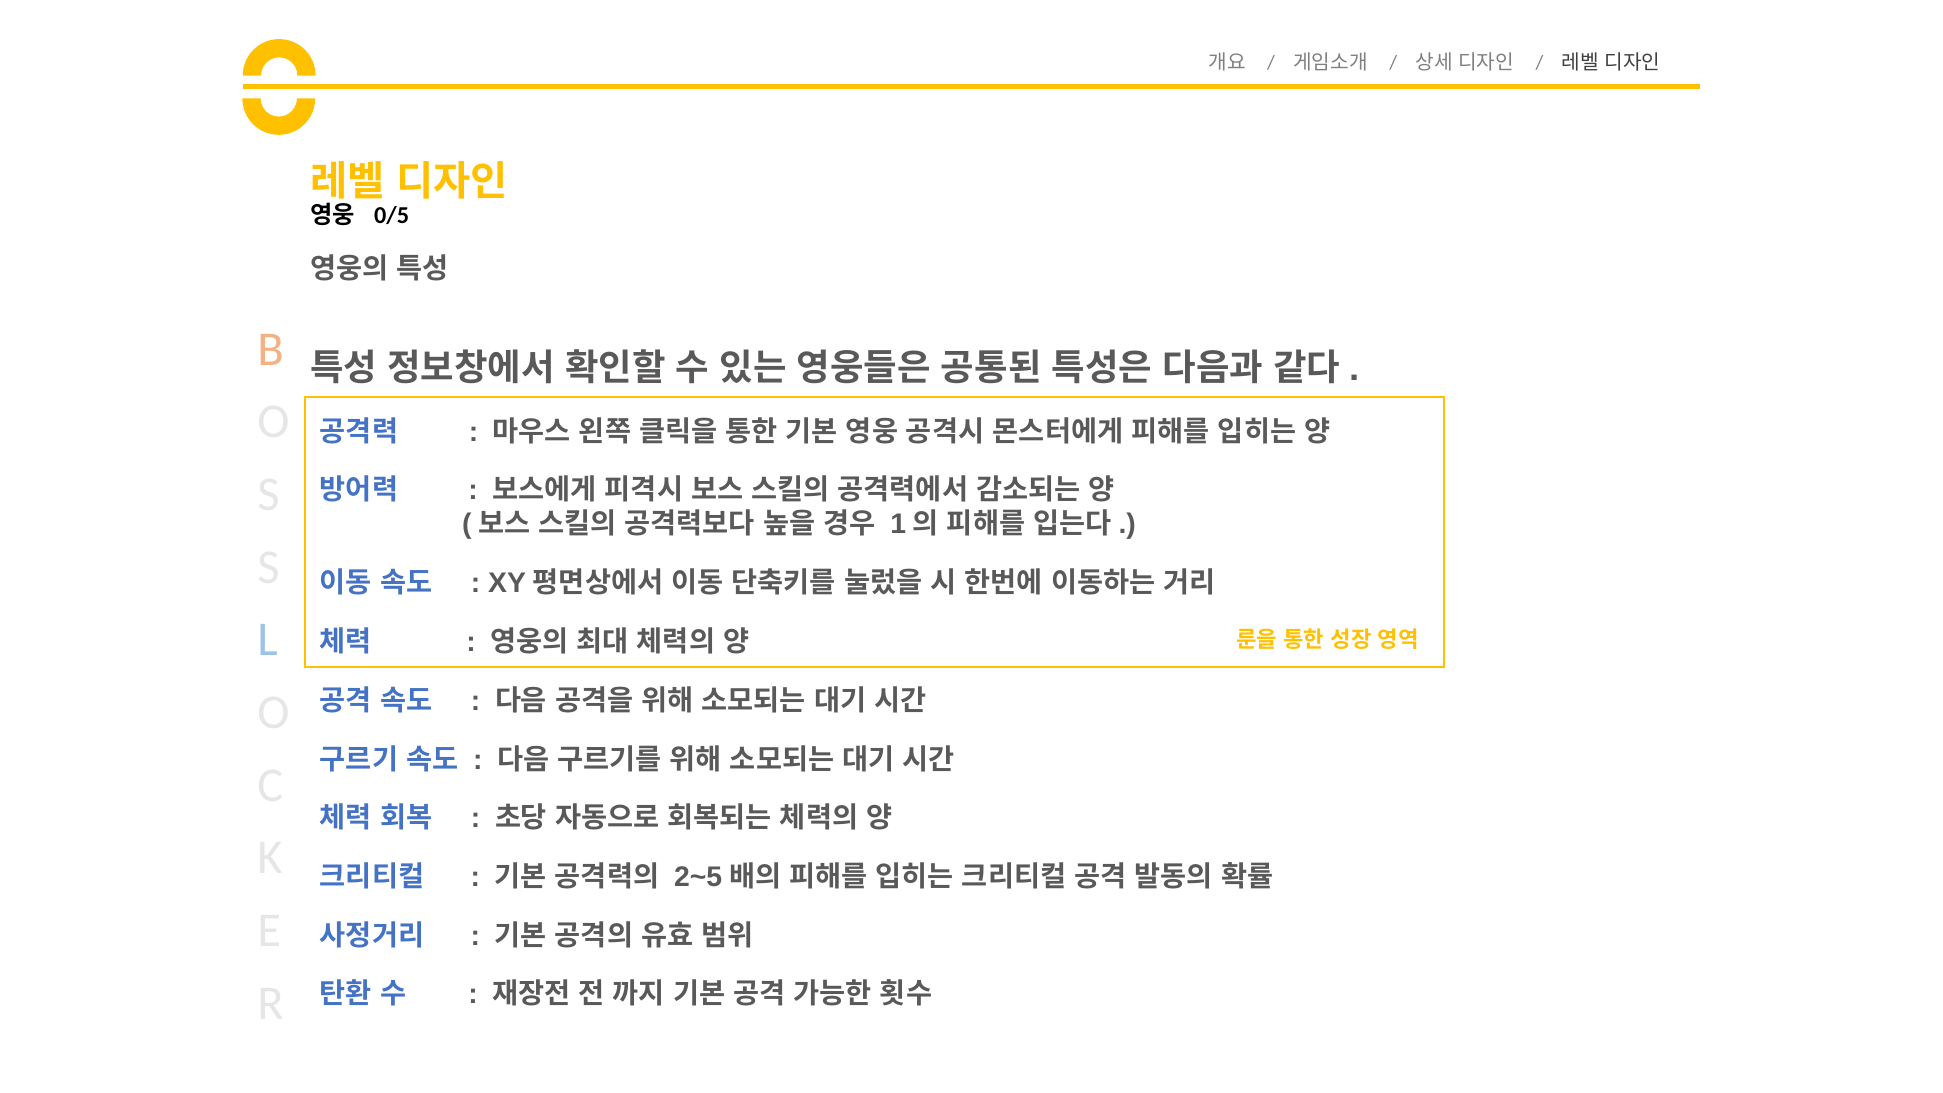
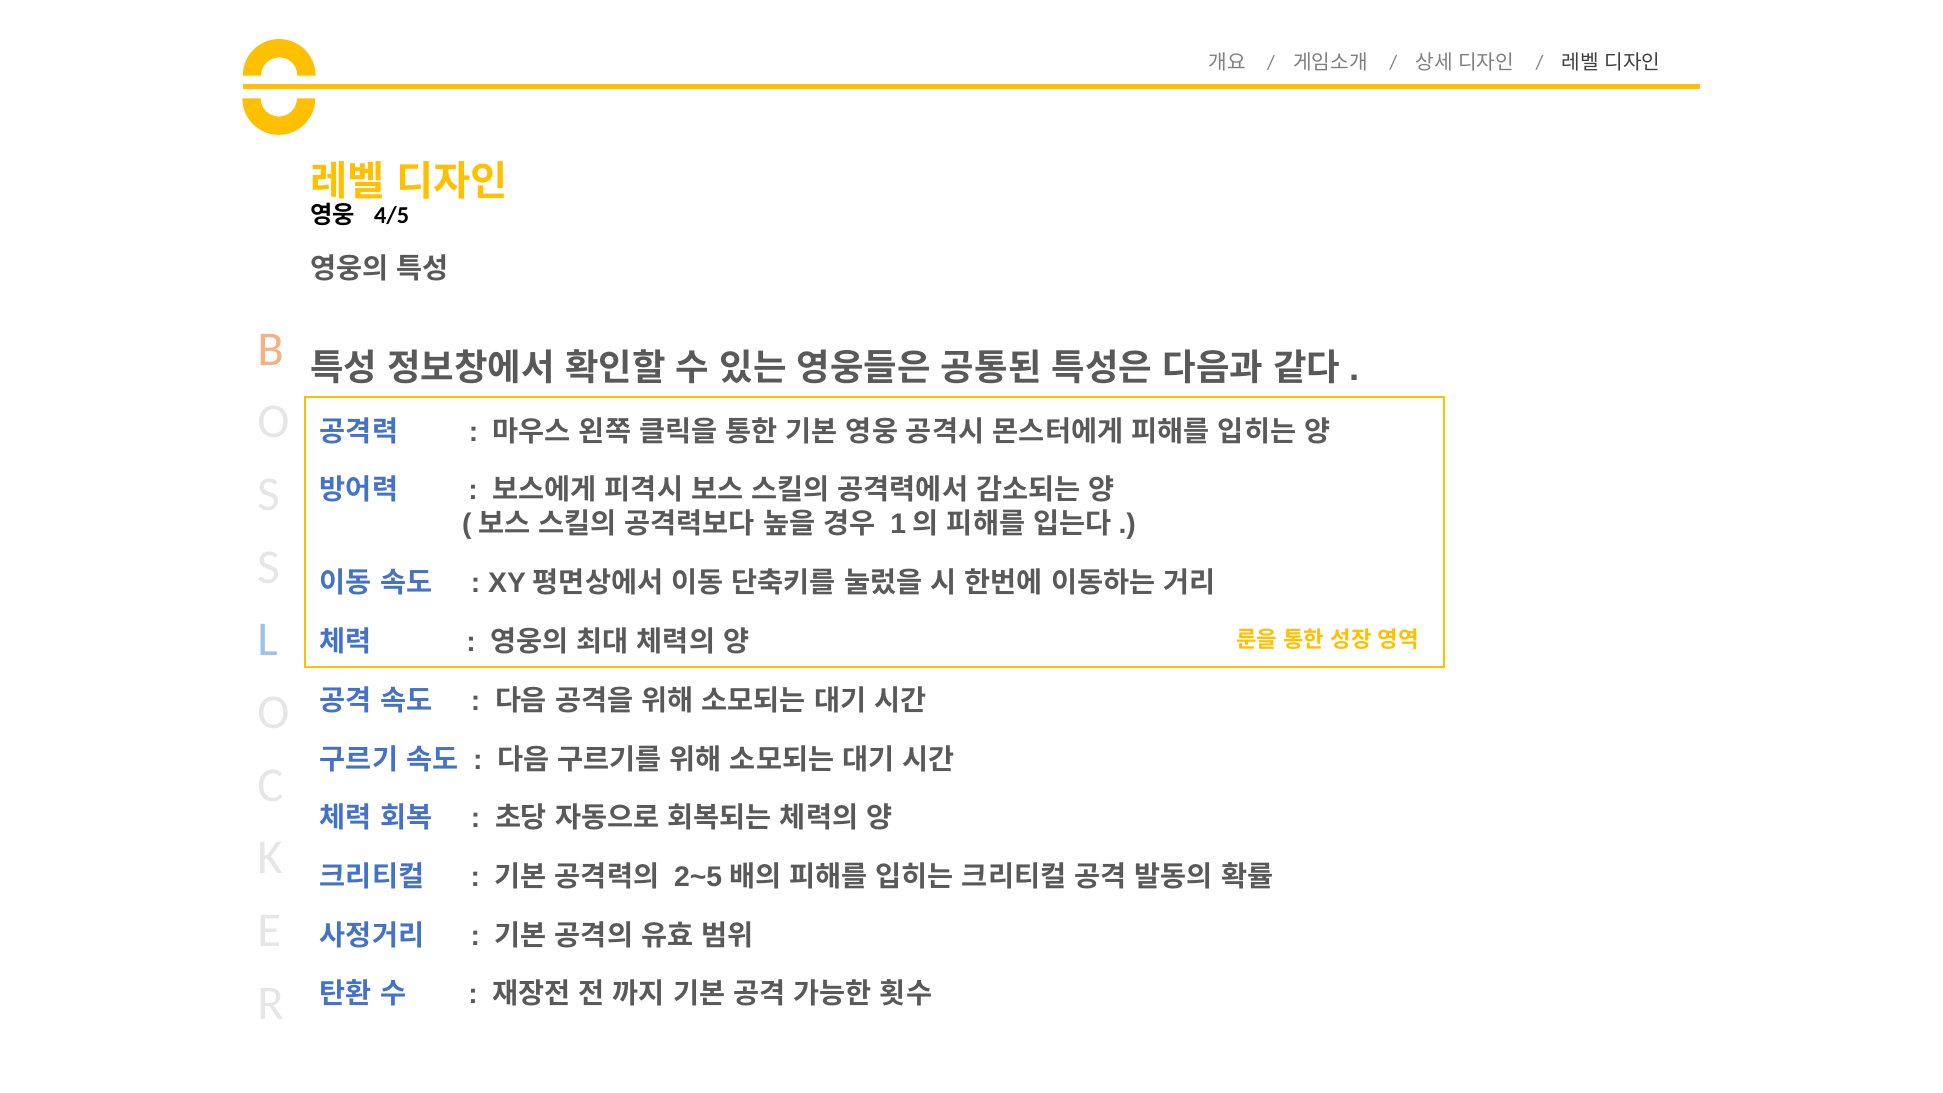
0/5: 0/5 -> 4/5 (392, 215)
